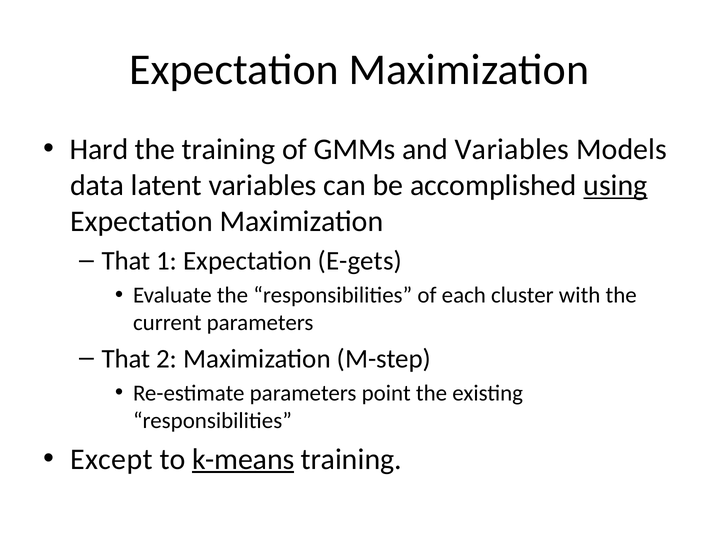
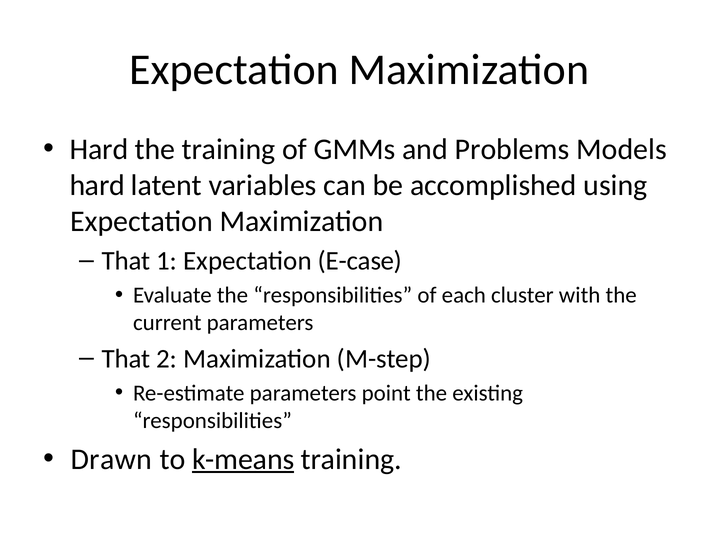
and Variables: Variables -> Problems (512, 149)
data: data -> hard (97, 185)
using underline: present -> none (615, 185)
E-gets: E-gets -> E-case (360, 261)
Except: Except -> Drawn (111, 459)
